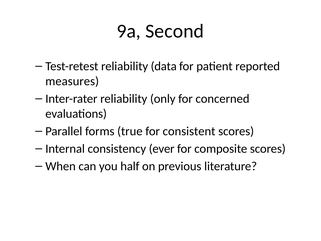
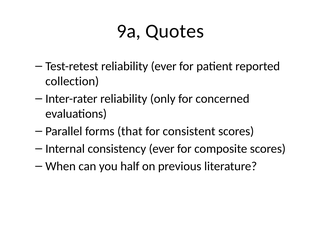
Second: Second -> Quotes (175, 31)
reliability data: data -> ever (164, 66)
measures: measures -> collection (72, 81)
true: true -> that (130, 131)
